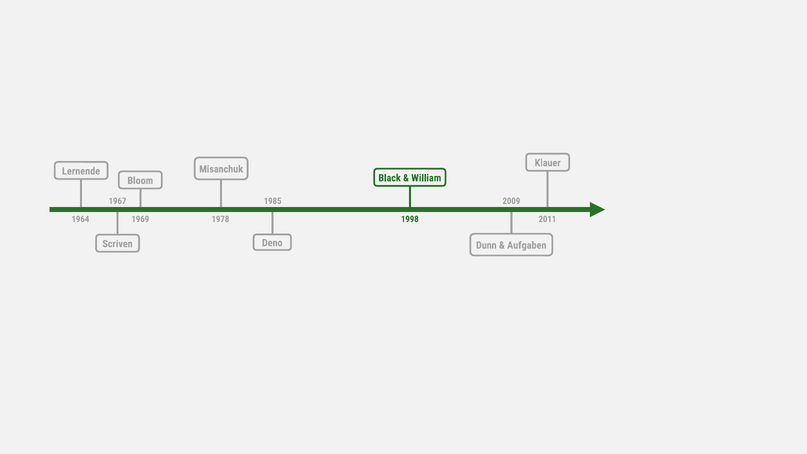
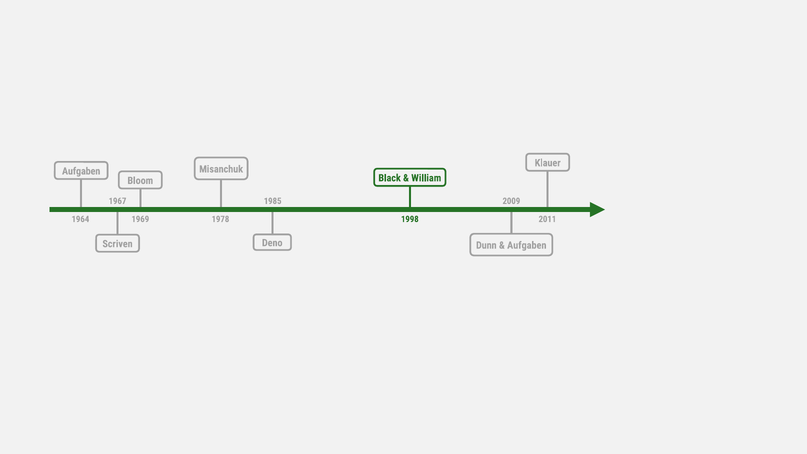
Lernende: Lernende -> Aufgaben (81, 171)
